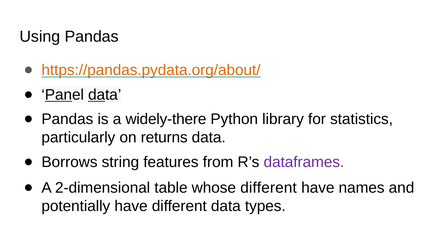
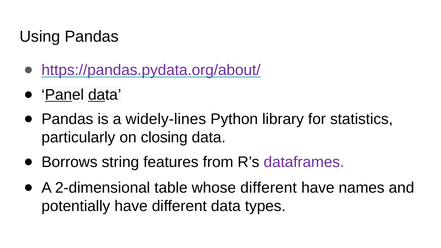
https://pandas.pydata.org/about/ colour: orange -> purple (151, 70)
widely-there: widely-there -> widely-lines (166, 119)
returns: returns -> closing (164, 138)
